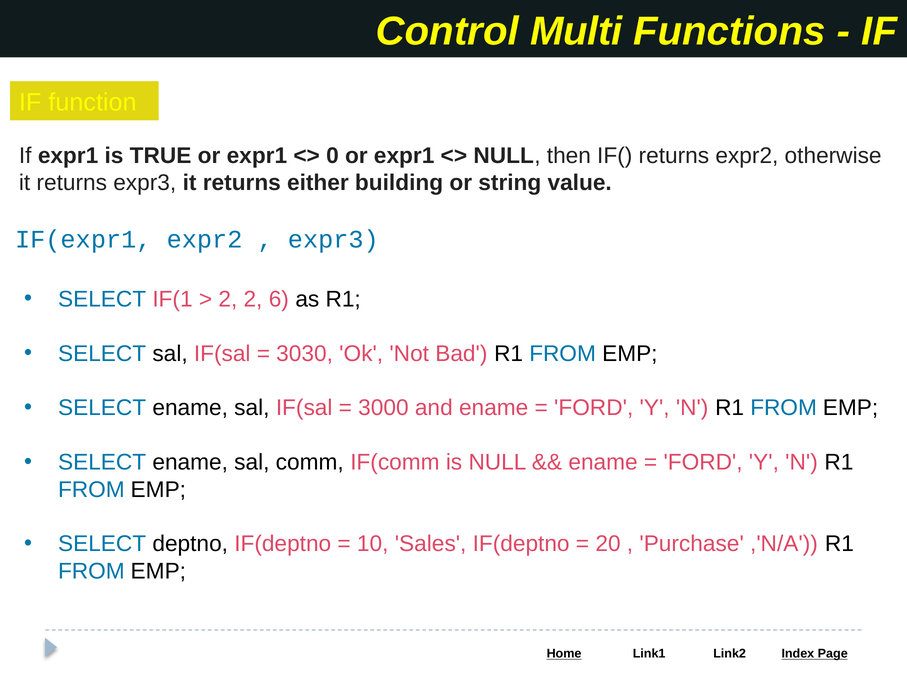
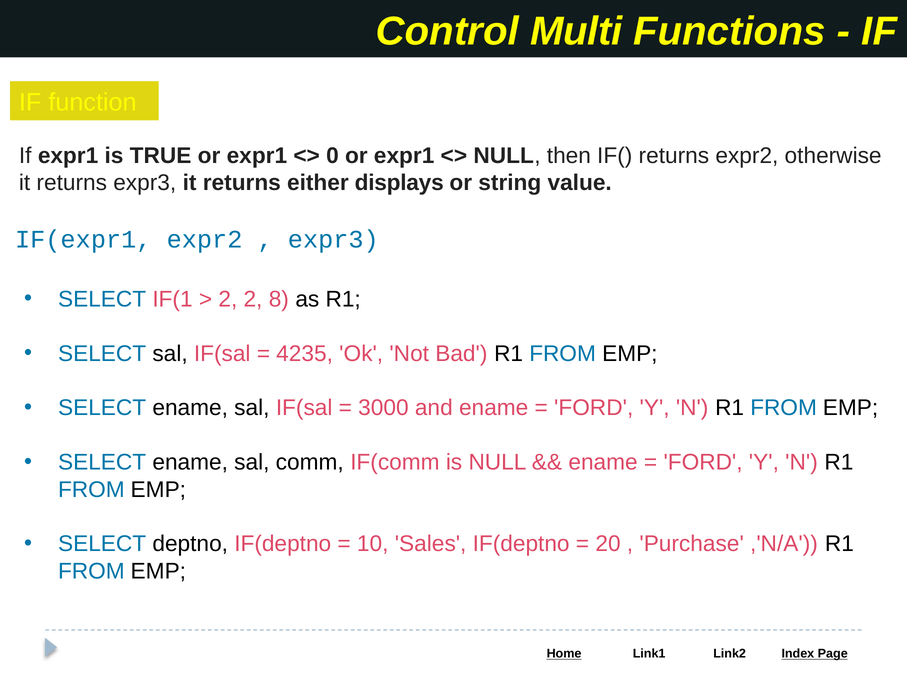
building: building -> displays (399, 183)
6: 6 -> 8 (279, 299)
3030: 3030 -> 4235 (305, 354)
